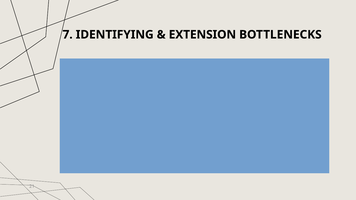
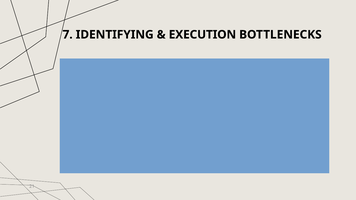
EXTENSION: EXTENSION -> EXECUTION (202, 35)
